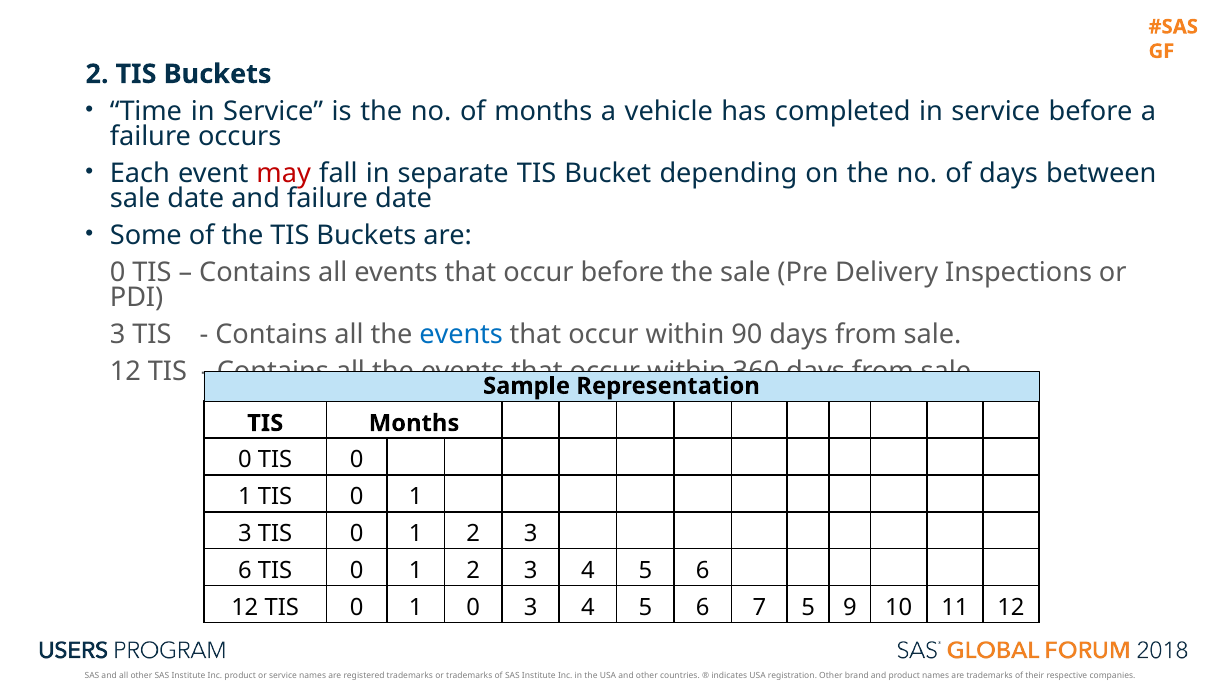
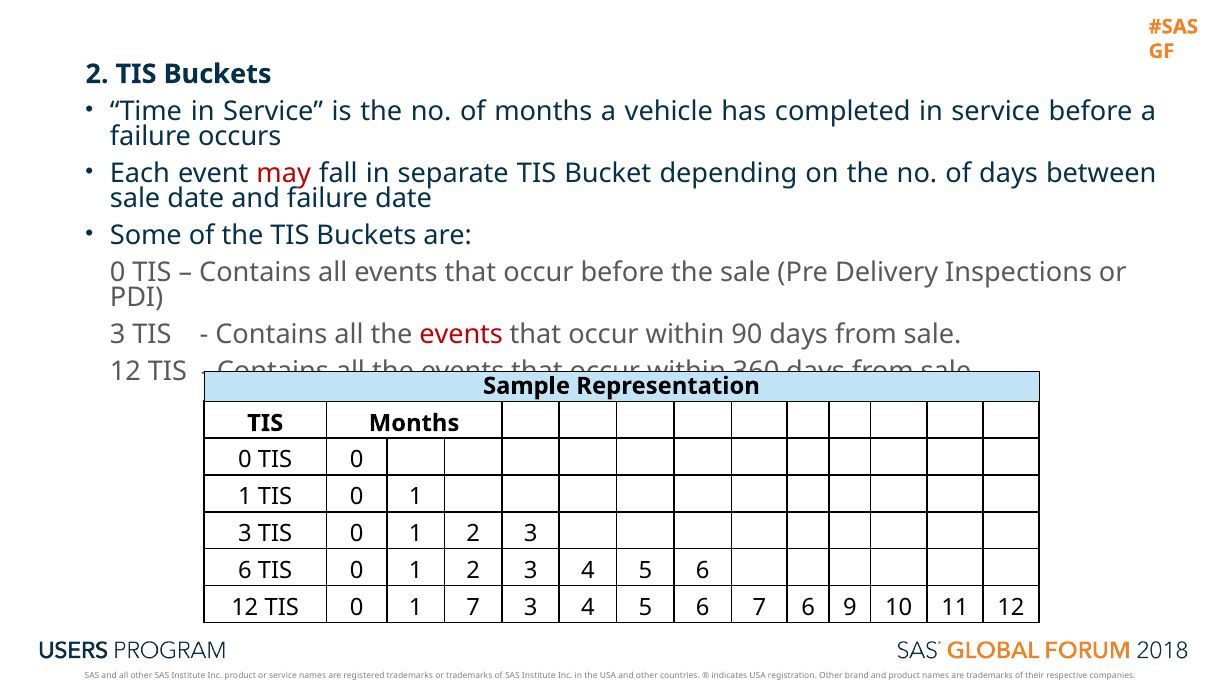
events colour: blue -> red (461, 335)
1 0: 0 -> 7 (473, 608)
7 5: 5 -> 6 (808, 608)
